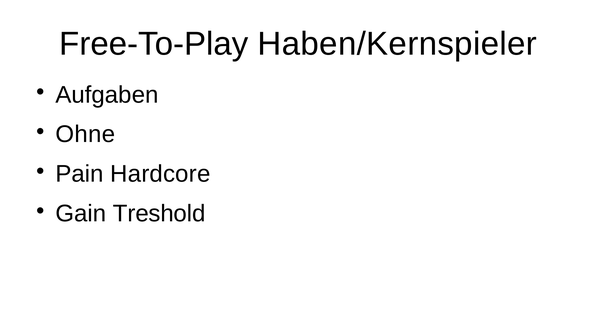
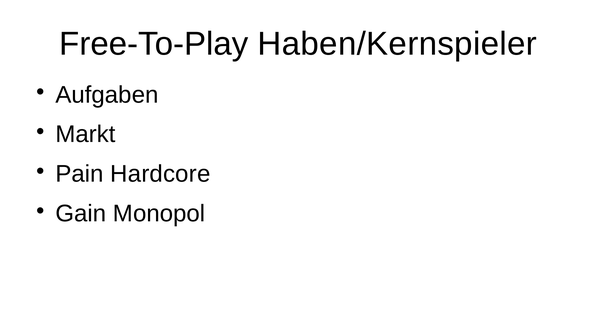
Ohne: Ohne -> Markt (86, 134)
Treshold: Treshold -> Monopol (159, 213)
